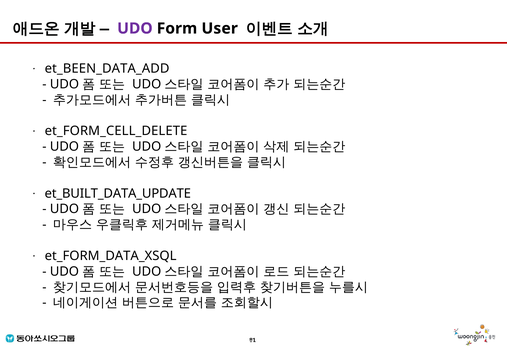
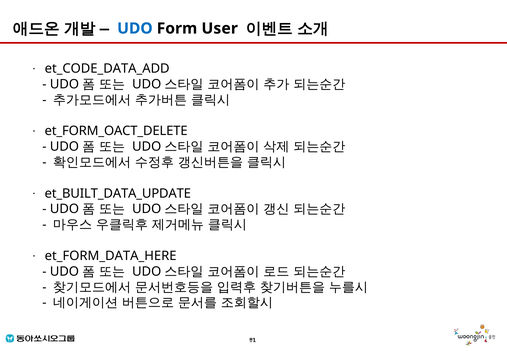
UDO colour: purple -> blue (135, 28)
et_BEEN_DATA_ADD: et_BEEN_DATA_ADD -> et_CODE_DATA_ADD (107, 69)
et_FORM_CELL_DELETE: et_FORM_CELL_DELETE -> et_FORM_OACT_DELETE (116, 131)
et_FORM_DATA_XSQL: et_FORM_DATA_XSQL -> et_FORM_DATA_HERE (111, 256)
